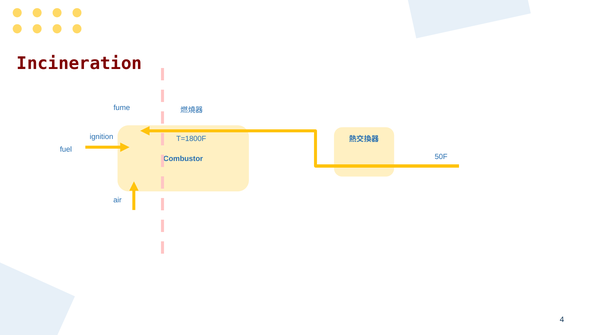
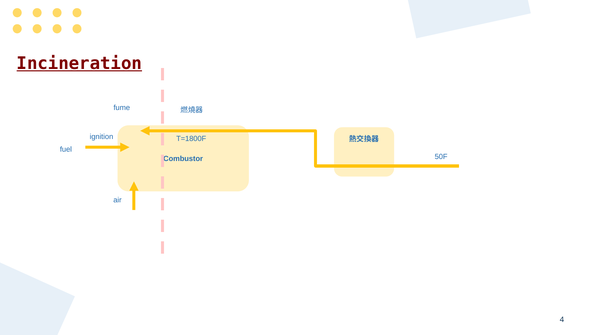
Incineration underline: none -> present (79, 63)
